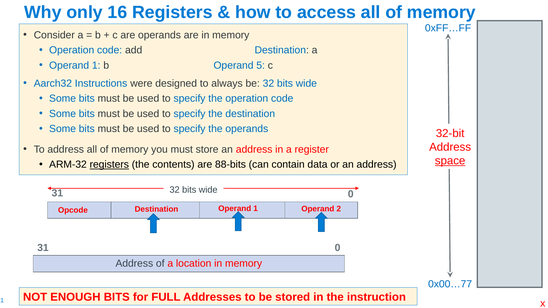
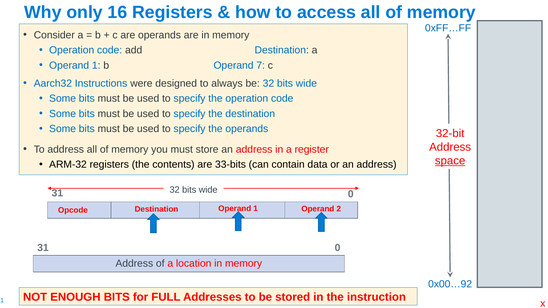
5: 5 -> 7 (261, 65)
registers underline: present -> none (109, 165)
88-bits: 88-bits -> 33-bits (231, 165)
0x00…77: 0x00…77 -> 0x00…92 (450, 284)
